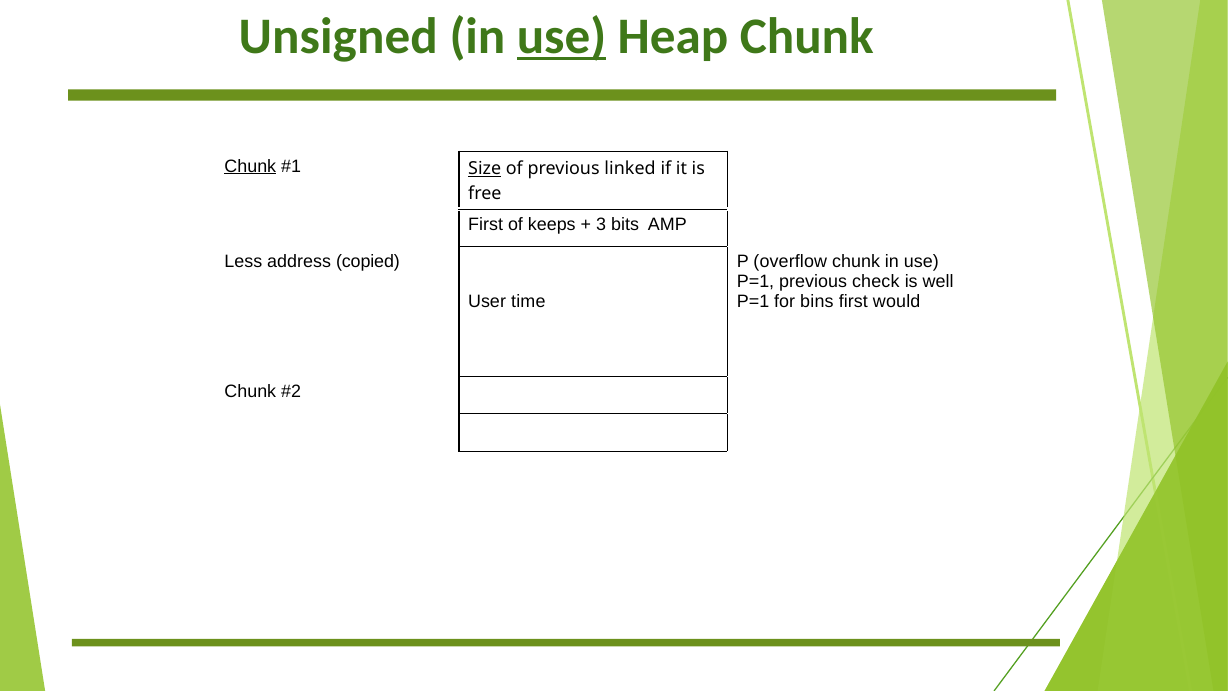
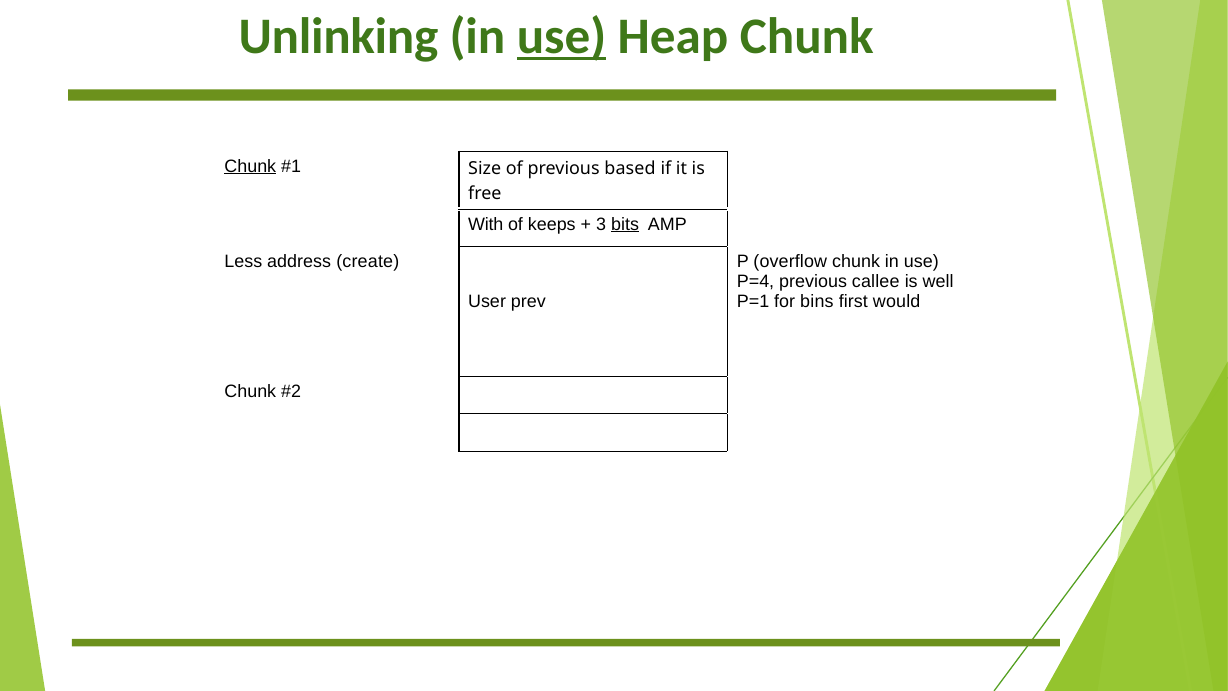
Unsigned: Unsigned -> Unlinking (338, 37)
Size underline: present -> none (485, 169)
linked: linked -> based (630, 169)
First: First -> With (486, 224)
bits underline: none -> present (625, 224)
copied: copied -> create (368, 261)
P=1: P=1 -> P=4 (756, 282)
check: check -> callee (876, 282)
time: time -> prev (528, 302)
